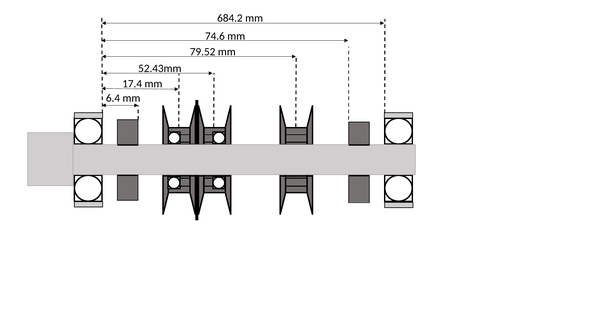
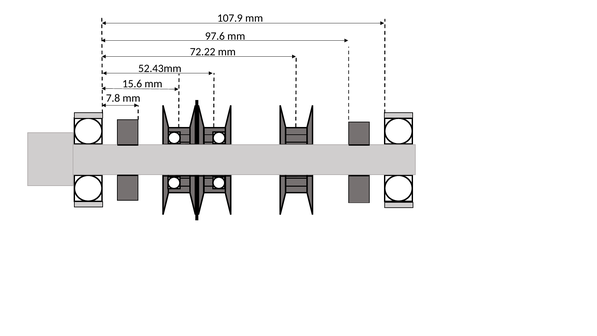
684.2: 684.2 -> 107.9 (230, 18)
74.6: 74.6 -> 97.6 (215, 36)
79.52: 79.52 -> 72.22 (203, 52)
17.4: 17.4 -> 15.6 (132, 84)
6.4: 6.4 -> 7.8 (113, 98)
